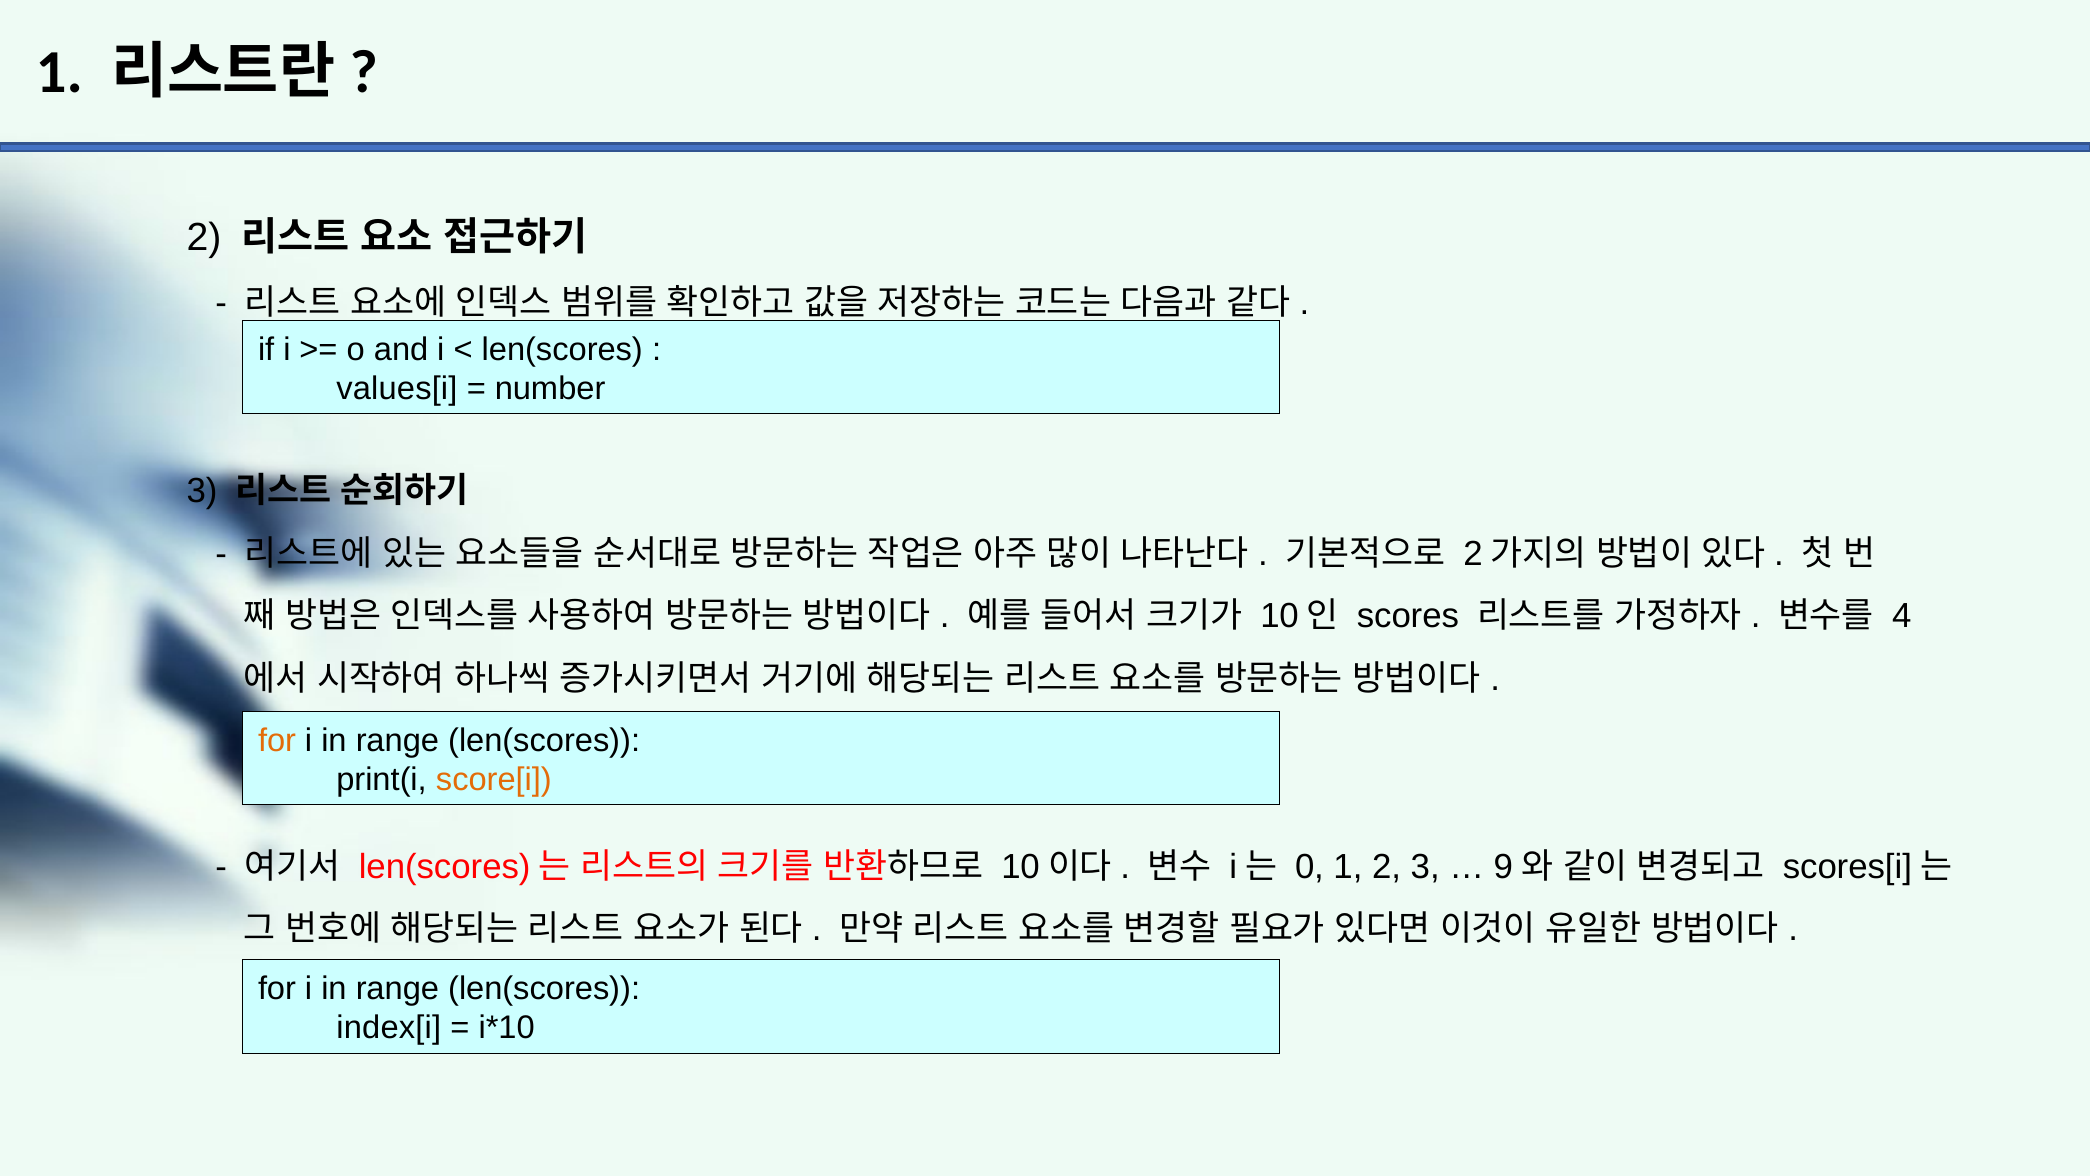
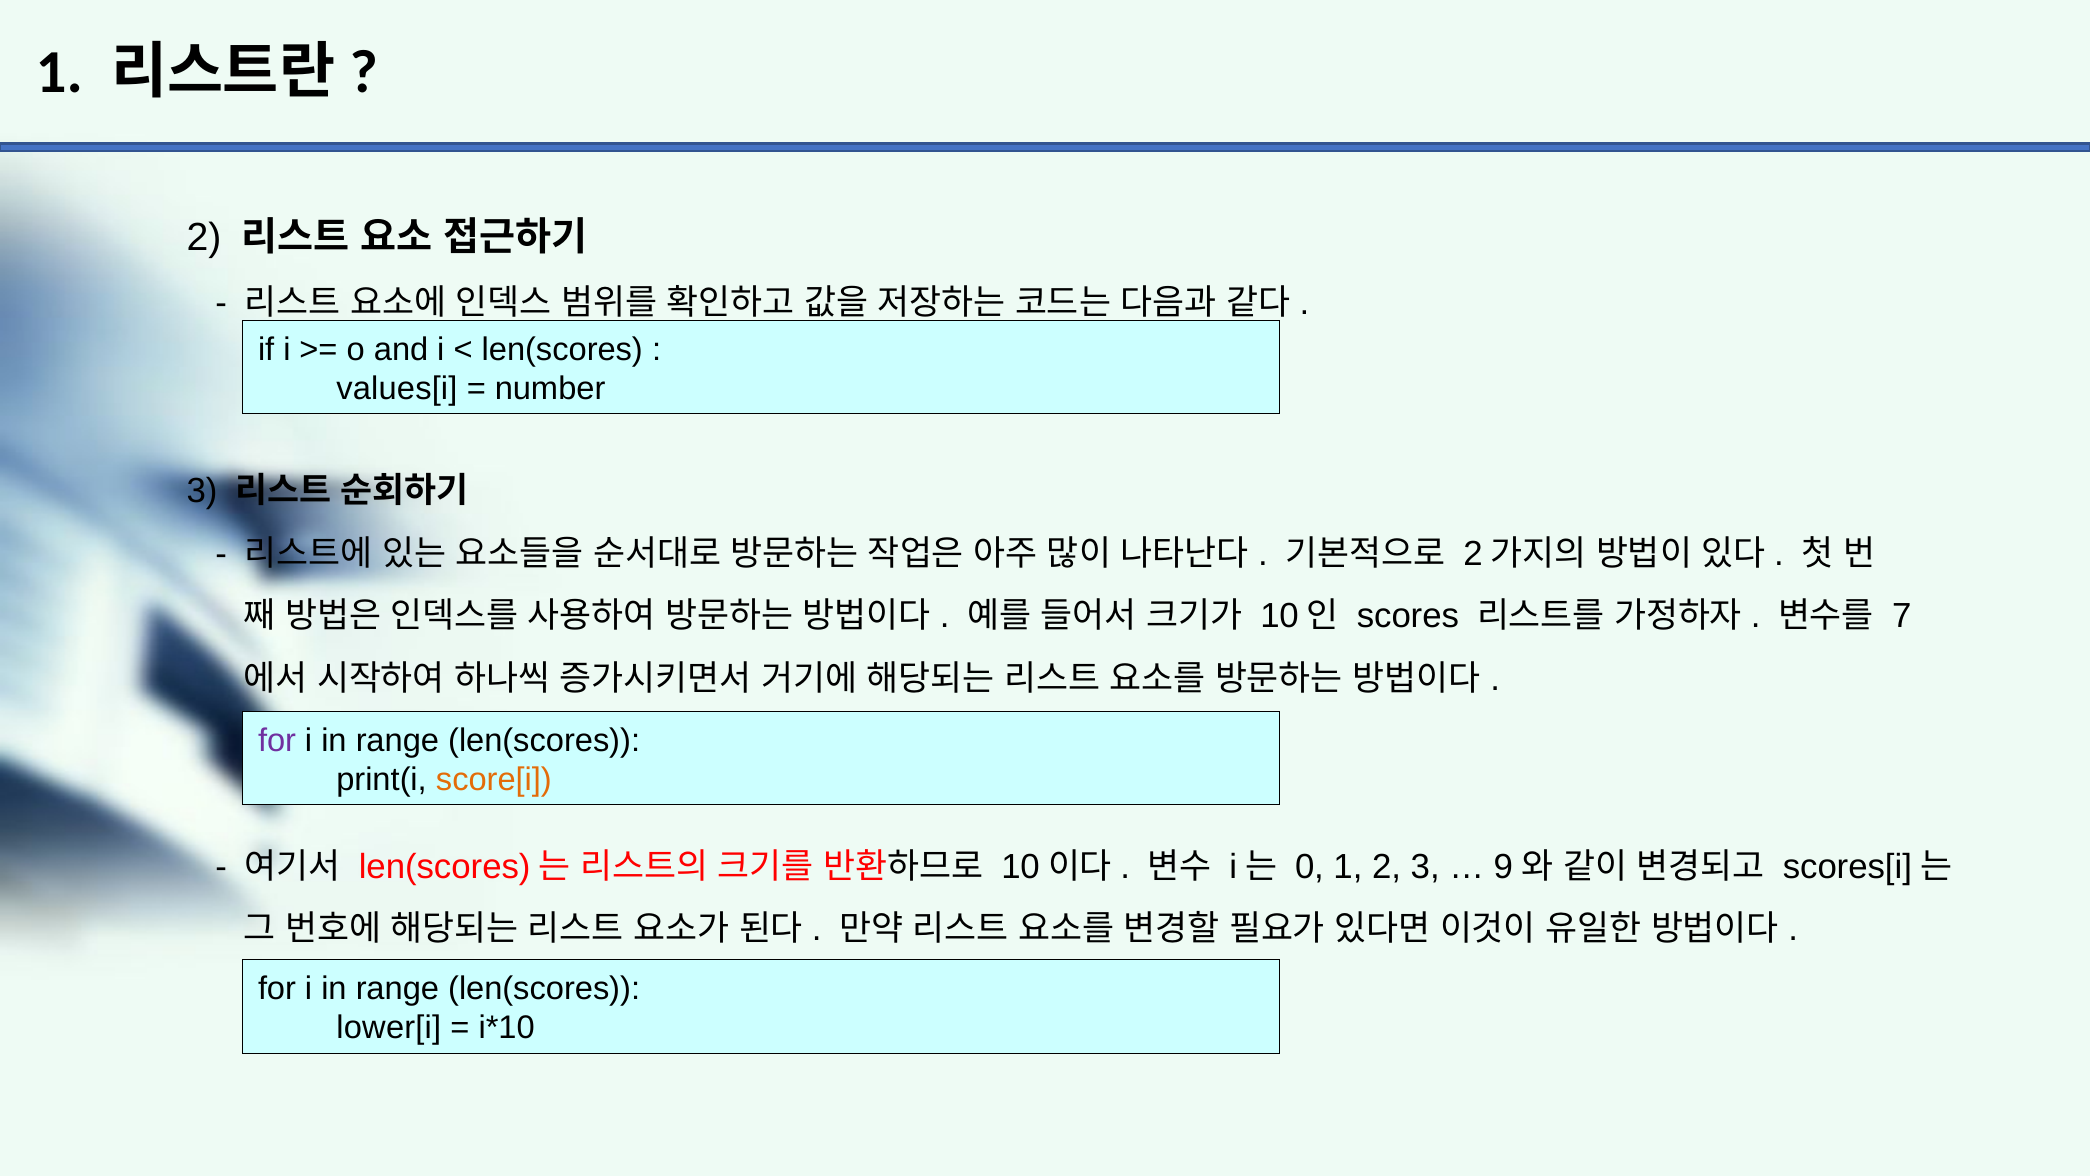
4: 4 -> 7 (1902, 616)
for colour: orange -> purple (277, 741)
index[i: index[i -> lower[i (389, 1028)
